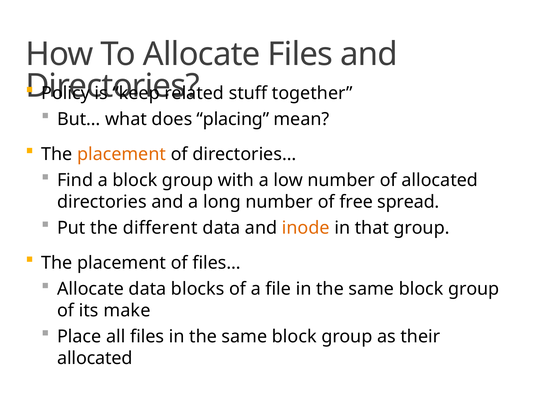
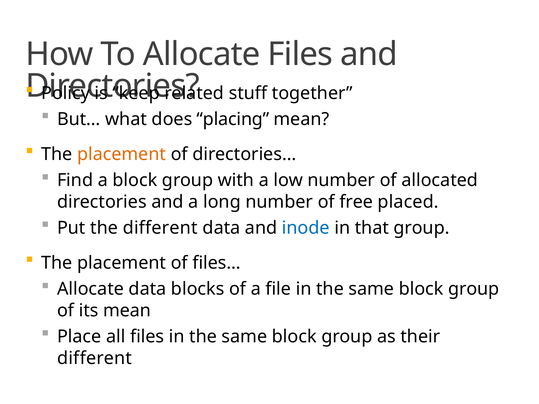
spread: spread -> placed (408, 202)
inode colour: orange -> blue (306, 228)
its make: make -> mean (127, 311)
allocated: allocated -> different (95, 358)
